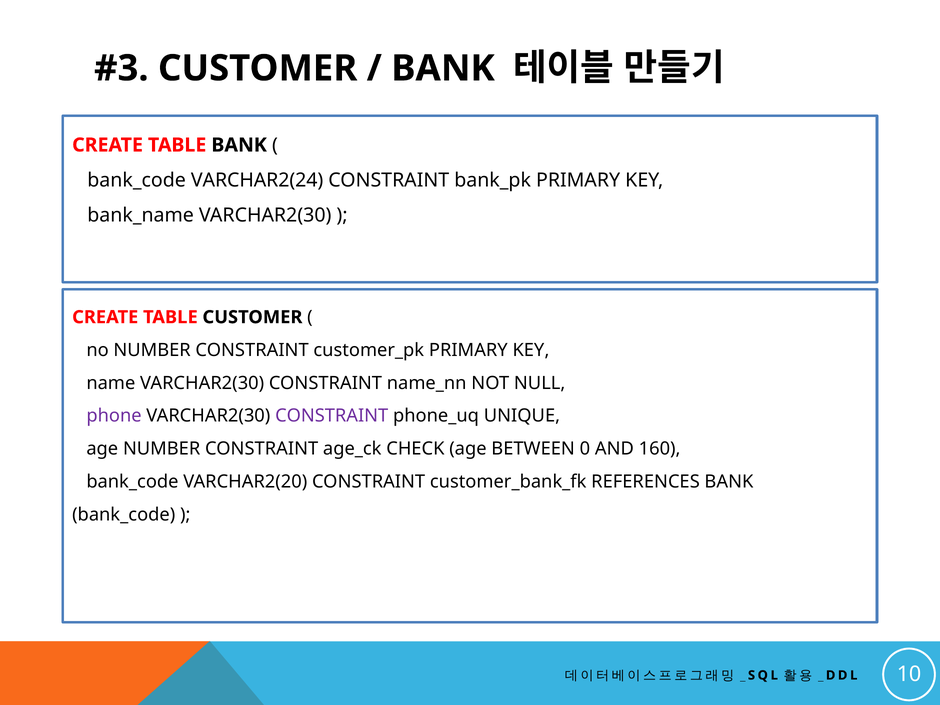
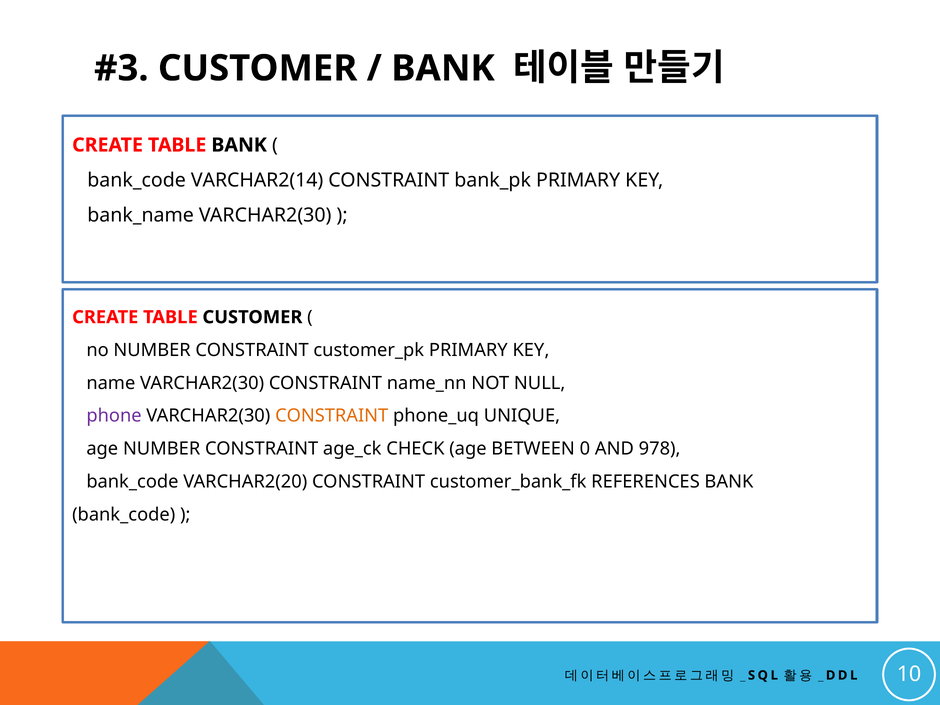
VARCHAR2(24: VARCHAR2(24 -> VARCHAR2(14 (257, 180)
CONSTRAINT colour: purple -> orange (332, 416)
160: 160 -> 978 (660, 449)
